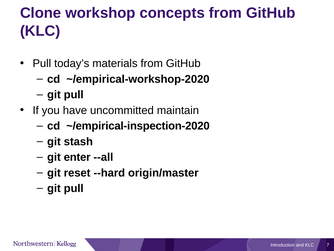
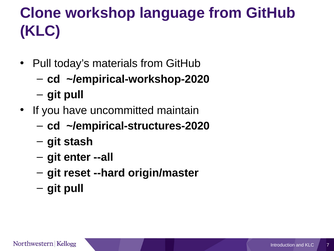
concepts: concepts -> language (172, 13)
~/empirical-inspection-2020: ~/empirical-inspection-2020 -> ~/empirical-structures-2020 (138, 126)
